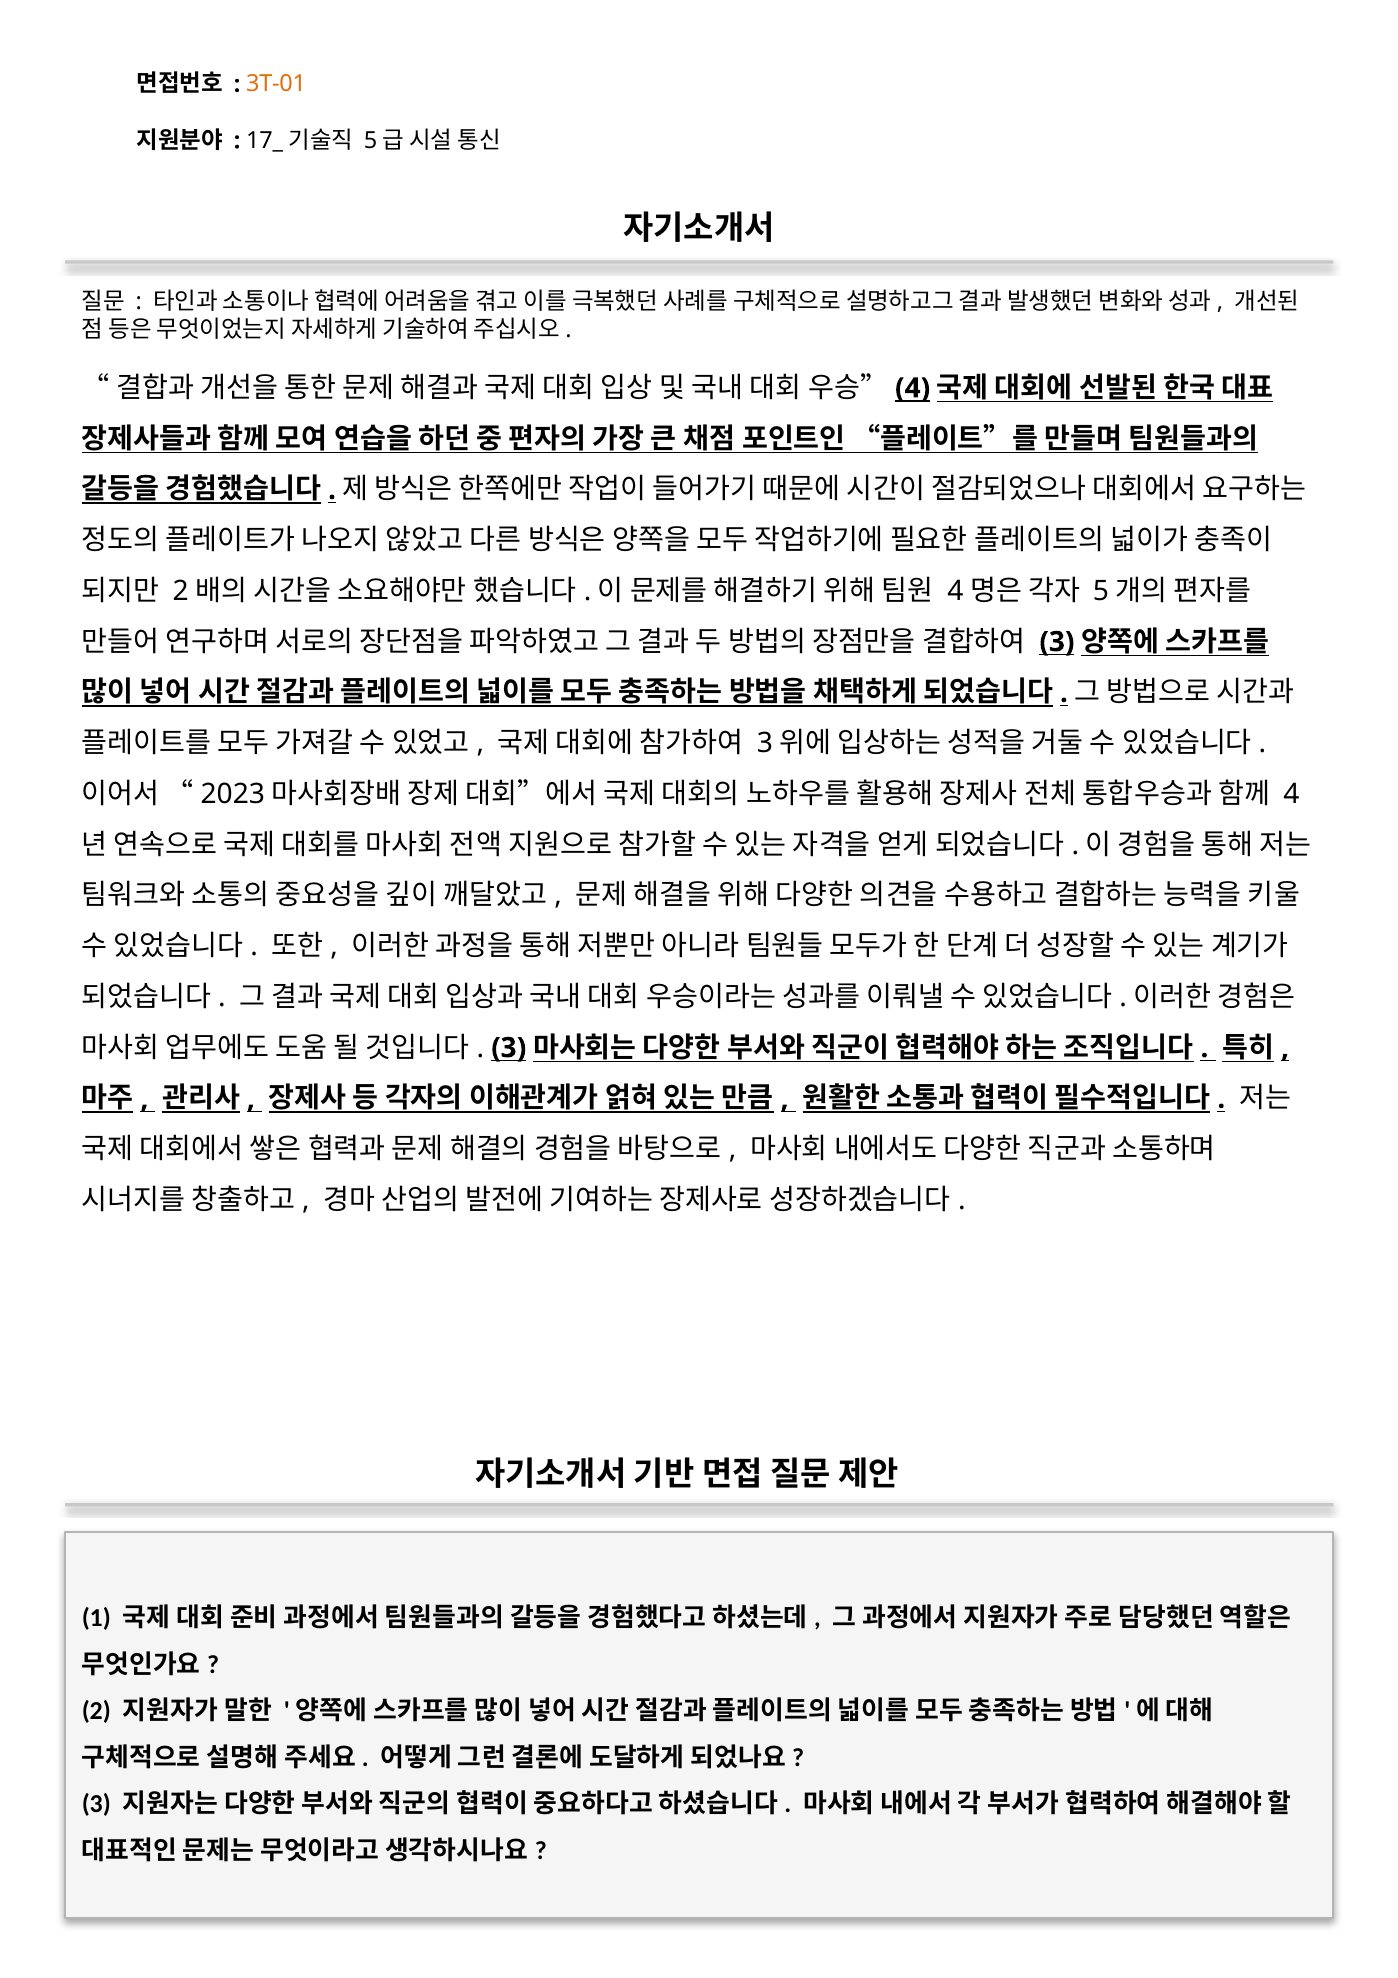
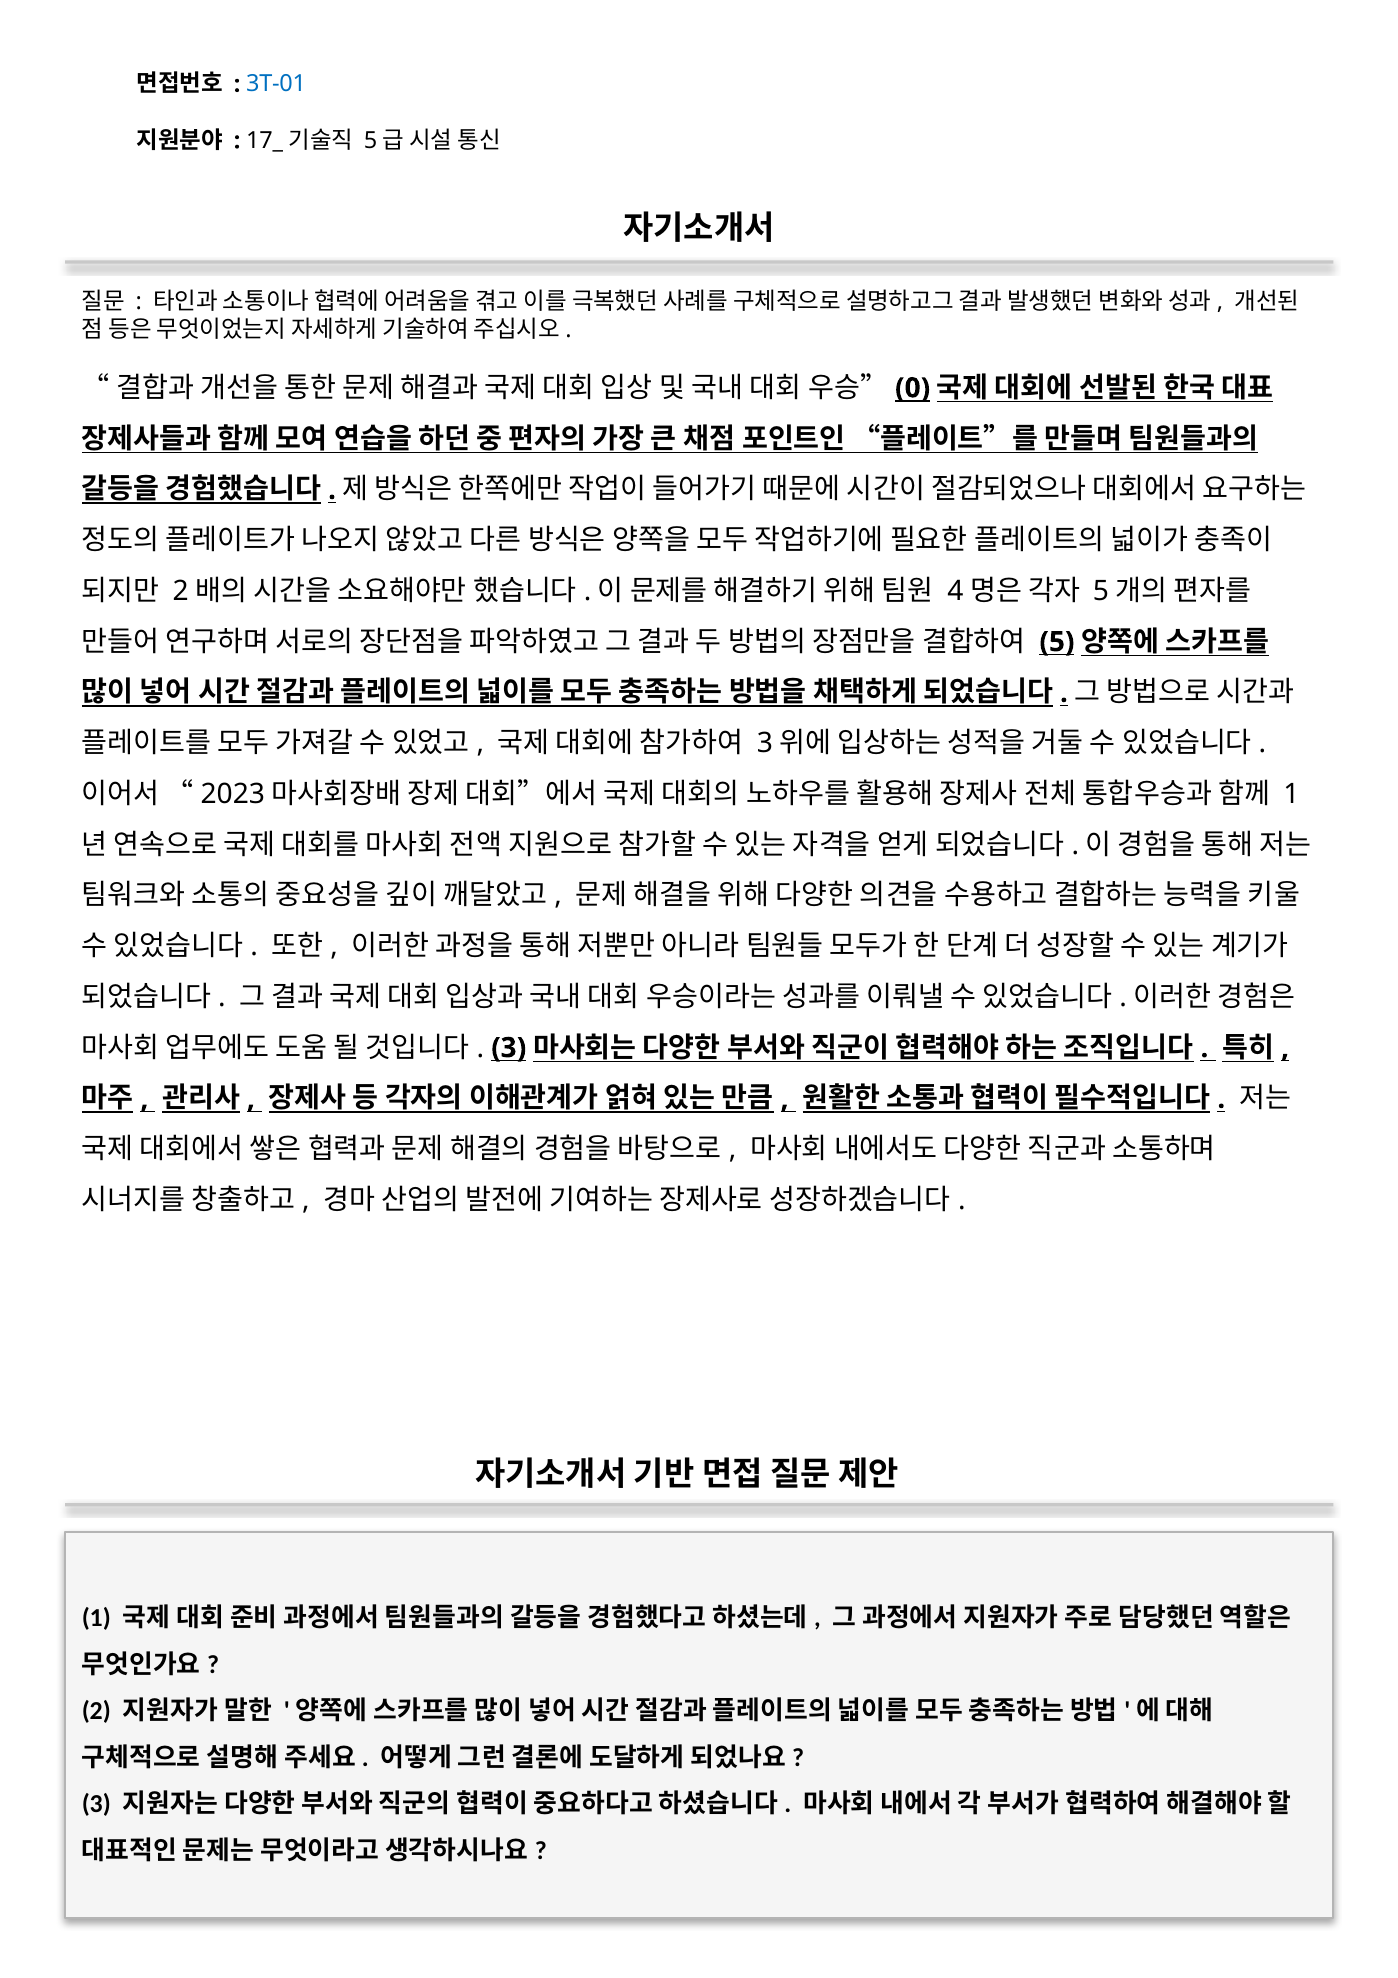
3T-01 colour: orange -> blue (276, 84)
4: 4 -> 0 (913, 388)
3: 3 -> 5 (1057, 642)
4: 4 -> 1 (1291, 794)
